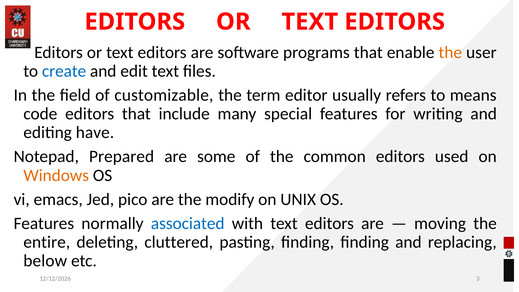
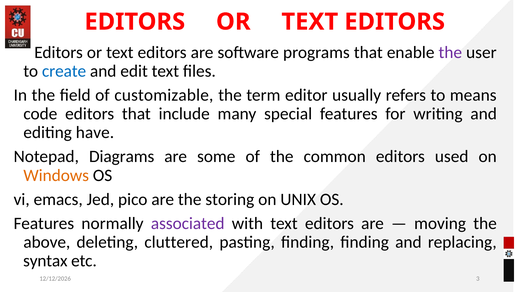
the colour: orange -> purple (450, 52)
Prepared: Prepared -> Diagrams (122, 157)
modify: modify -> storing (230, 199)
associated colour: blue -> purple (188, 223)
entire: entire -> above (47, 242)
below: below -> syntax (45, 261)
